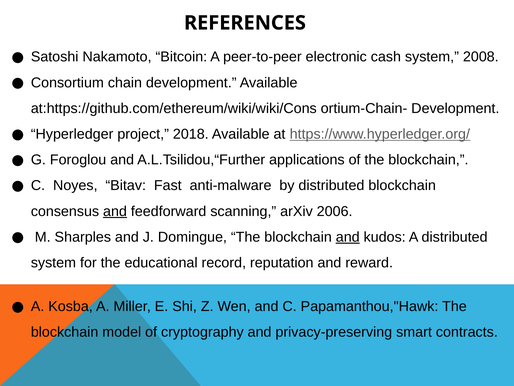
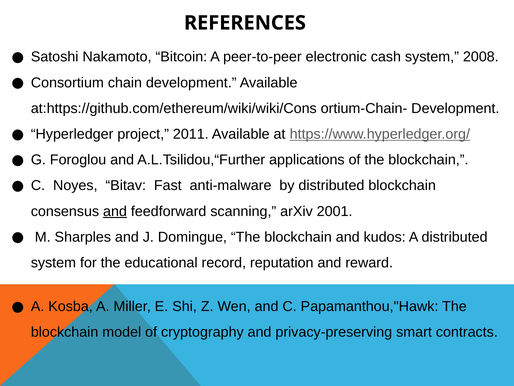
2018: 2018 -> 2011 (191, 134)
2006: 2006 -> 2001 (335, 211)
and underline: present -> none (348, 237)
